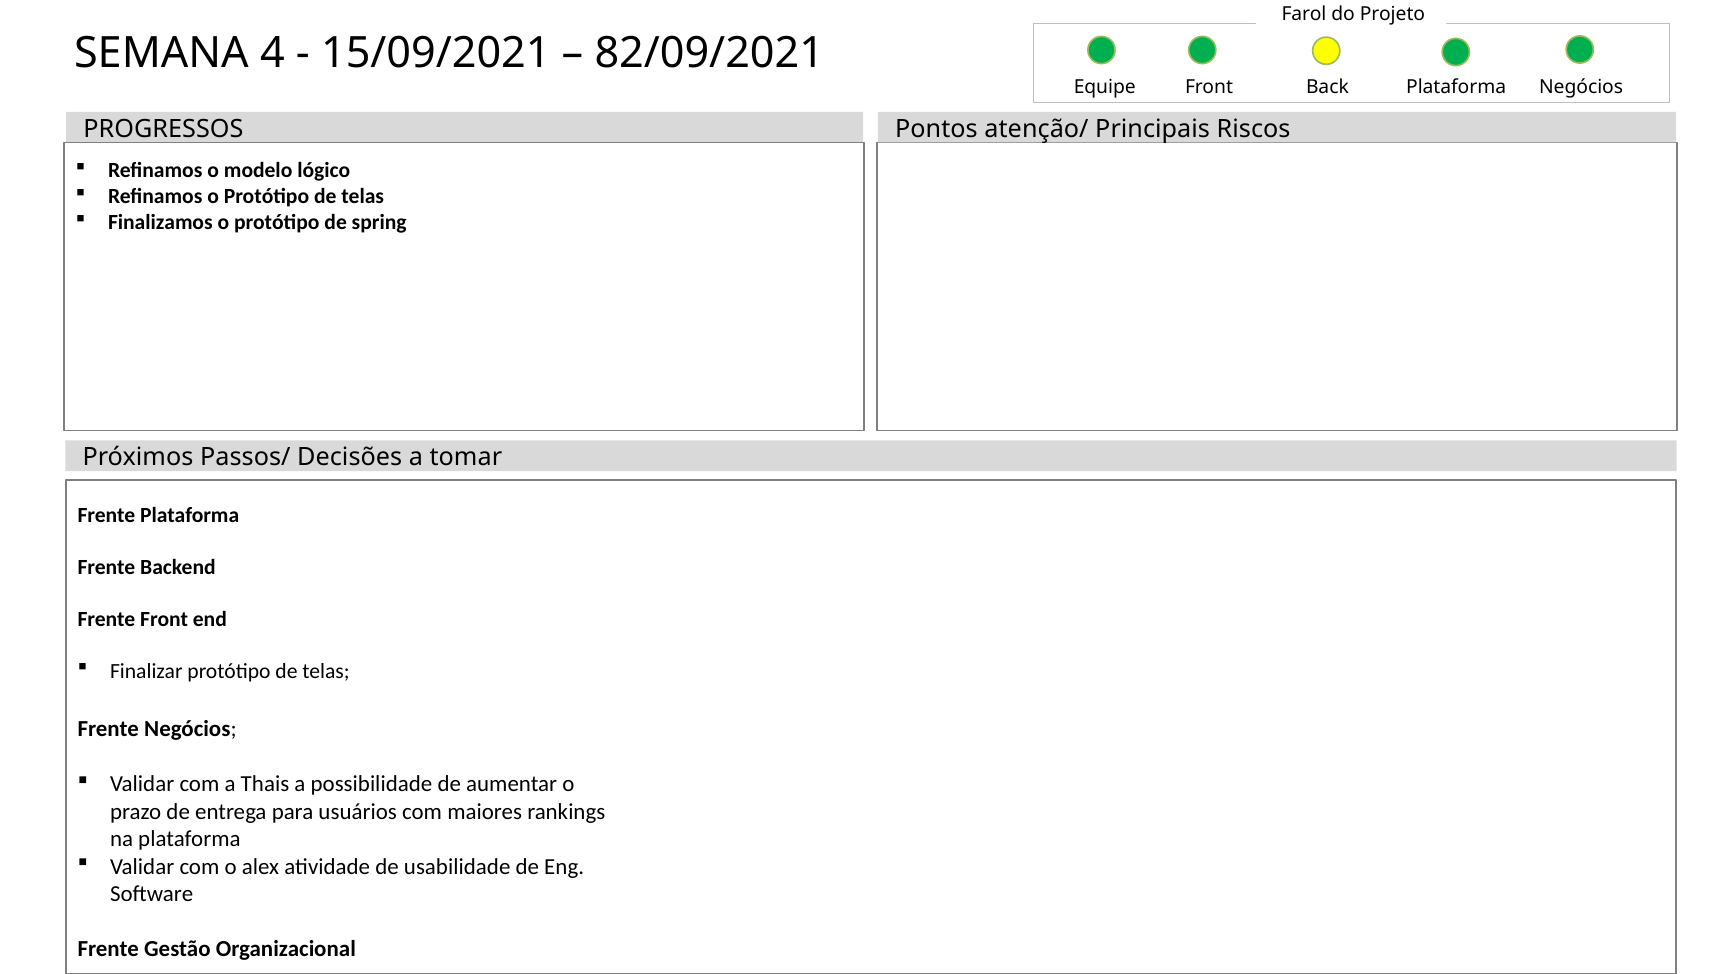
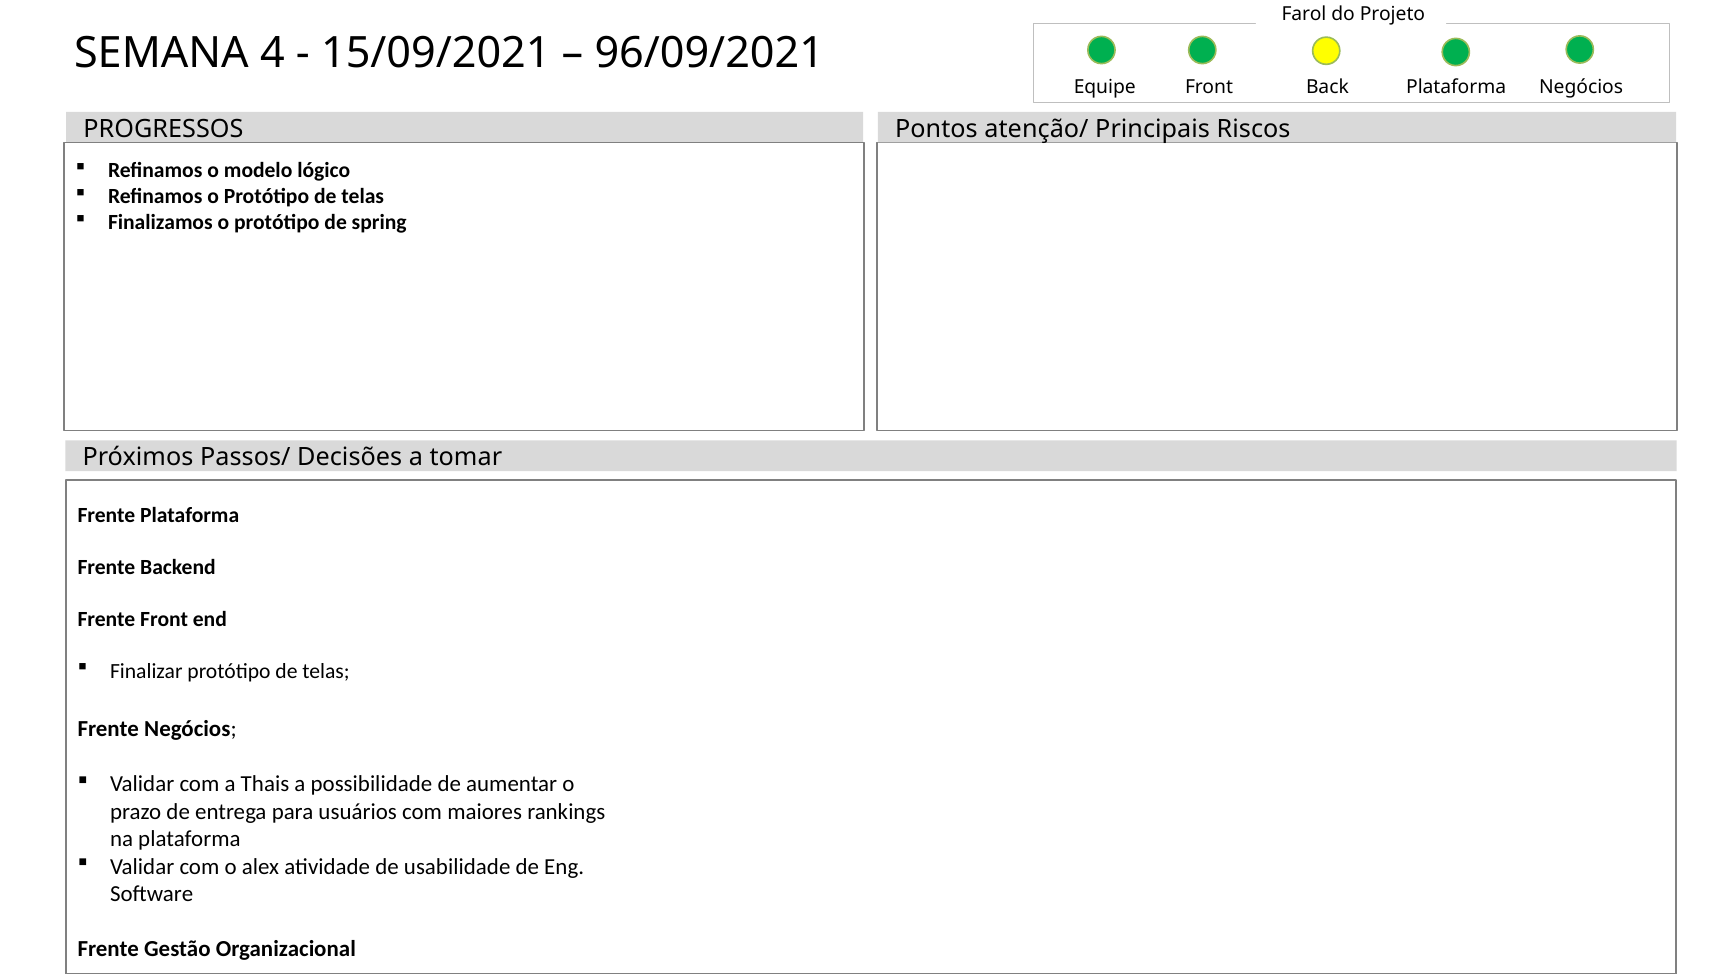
82/09/2021: 82/09/2021 -> 96/09/2021 (709, 53)
